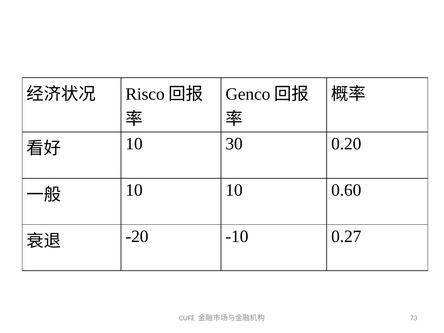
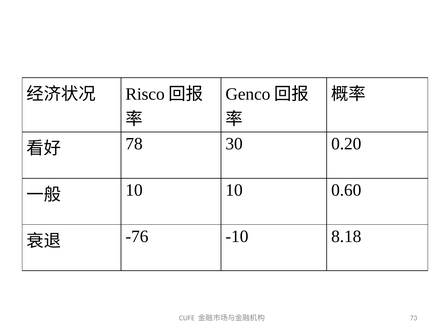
10: 10 -> 78 (134, 144)
-20: -20 -> -76 (137, 236)
0.27: 0.27 -> 8.18 (346, 236)
